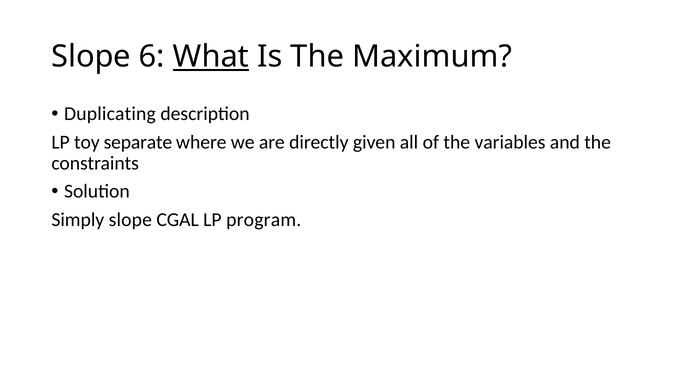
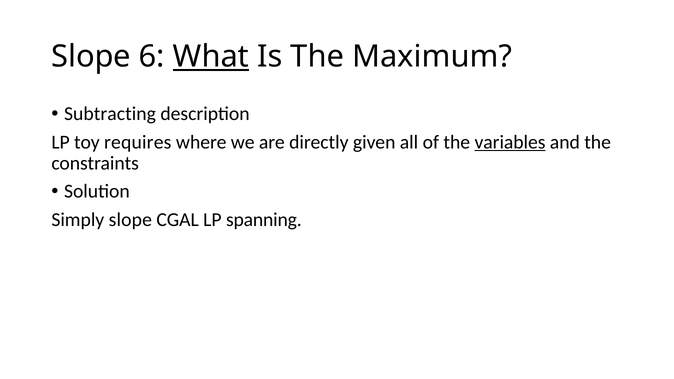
Duplicating: Duplicating -> Subtracting (110, 114)
separate: separate -> requires (138, 142)
variables underline: none -> present (510, 142)
program: program -> spanning (264, 220)
